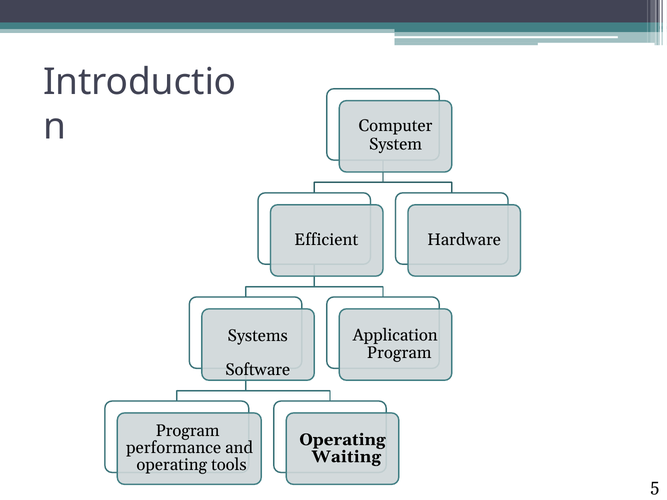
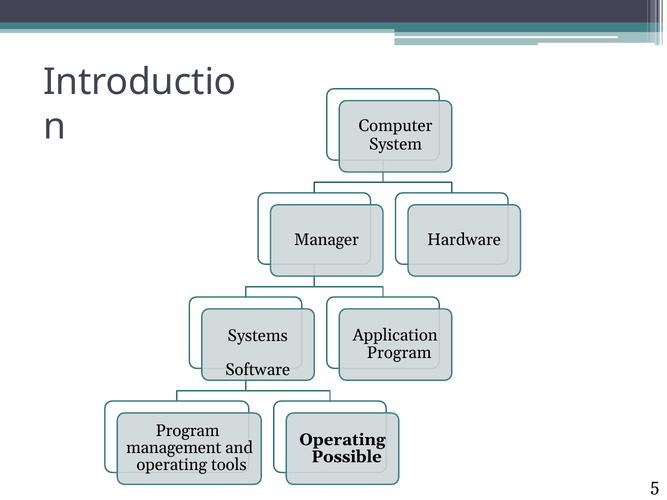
Efficient: Efficient -> Manager (326, 240)
performance: performance -> management (174, 448)
Waiting: Waiting -> Possible (347, 457)
